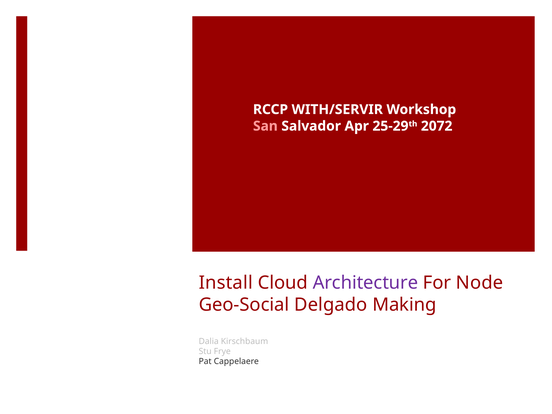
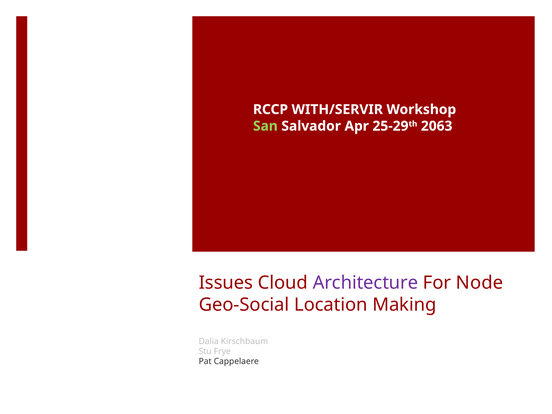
San colour: pink -> light green (265, 126)
2072: 2072 -> 2063 (437, 126)
Install: Install -> Issues (226, 283)
Delgado: Delgado -> Location (331, 305)
